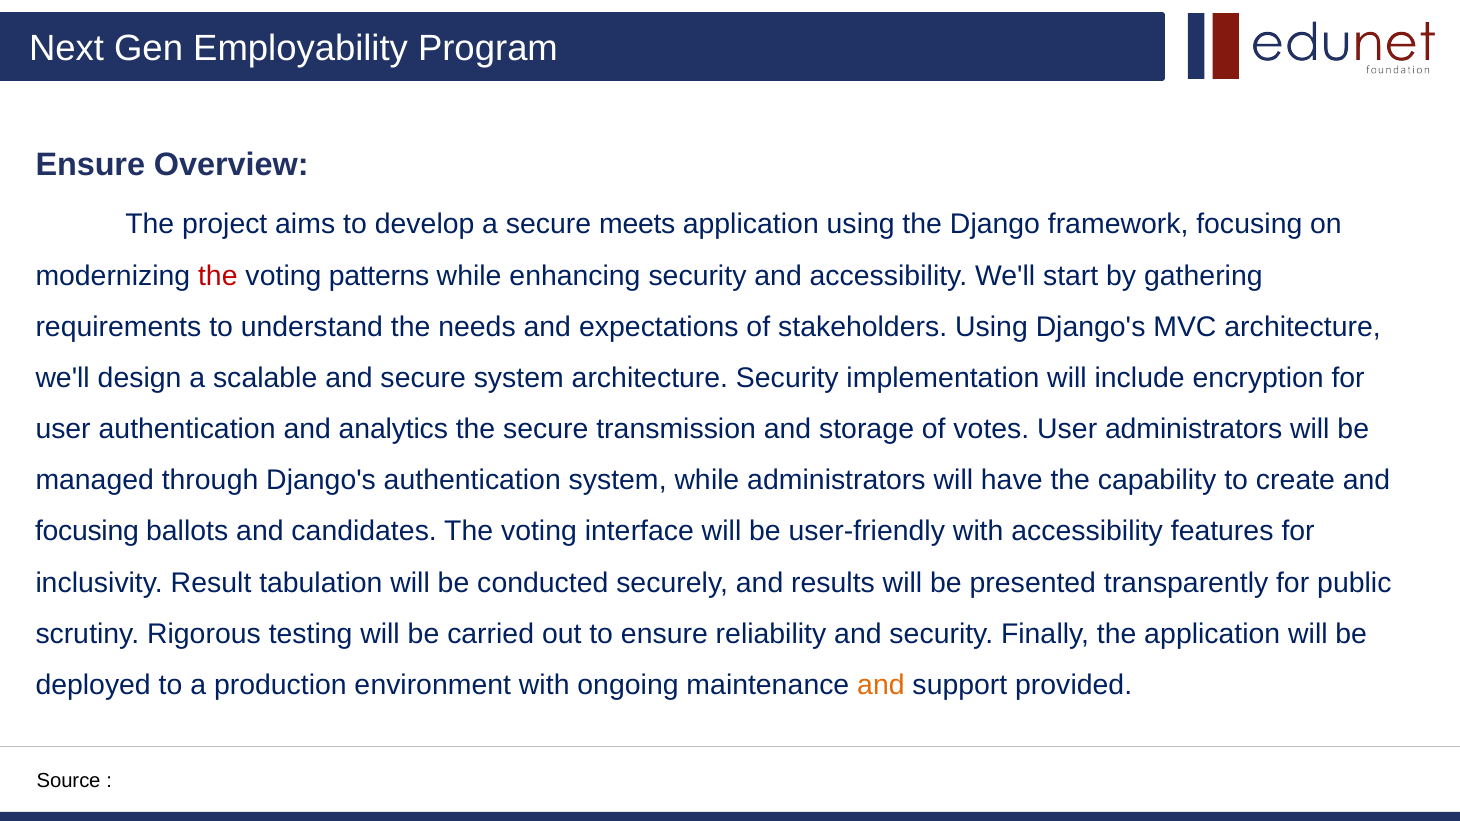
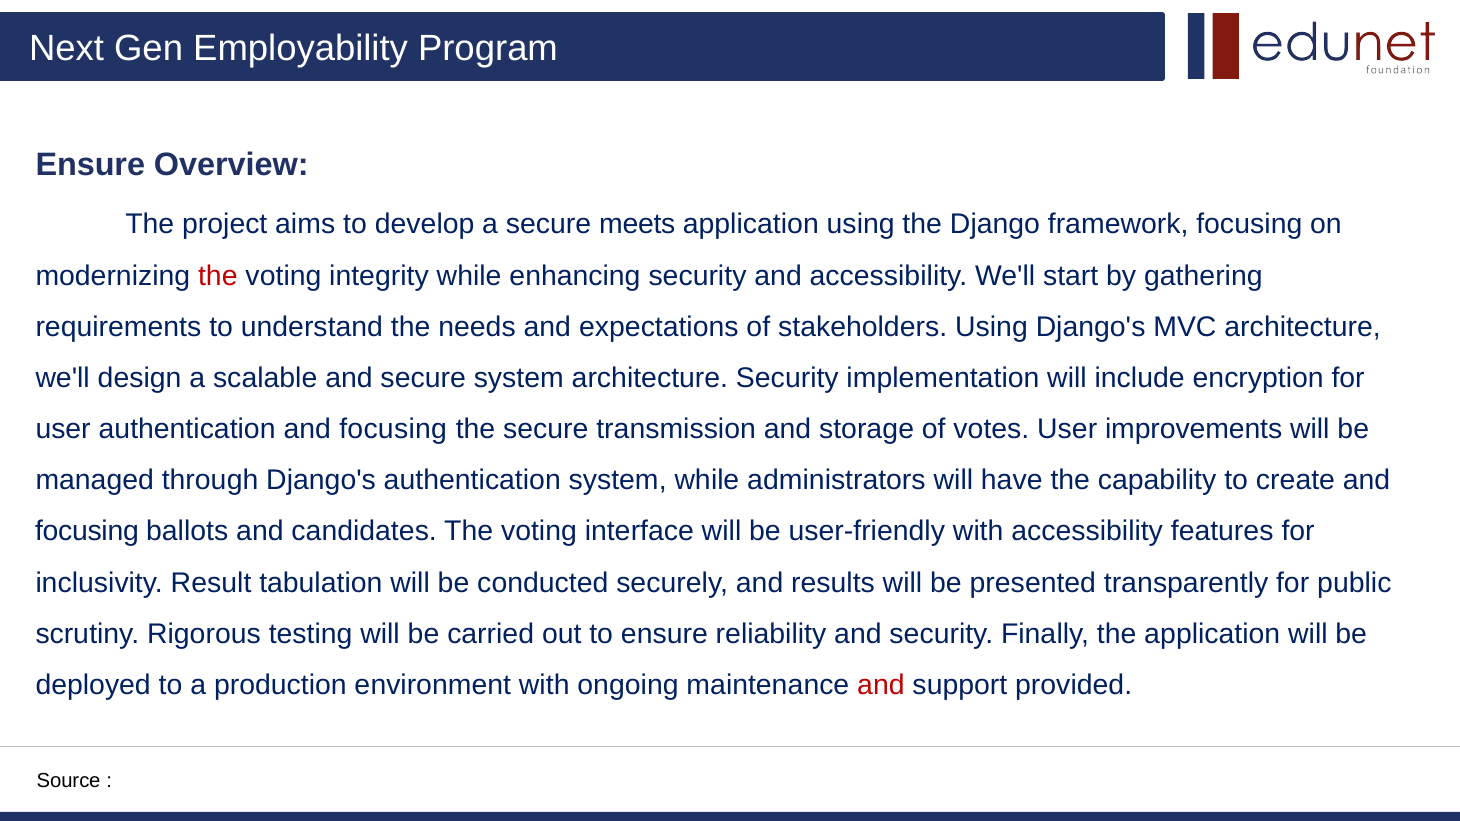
patterns: patterns -> integrity (379, 276)
authentication and analytics: analytics -> focusing (393, 430)
User administrators: administrators -> improvements (1194, 430)
and colour: orange -> red (881, 685)
